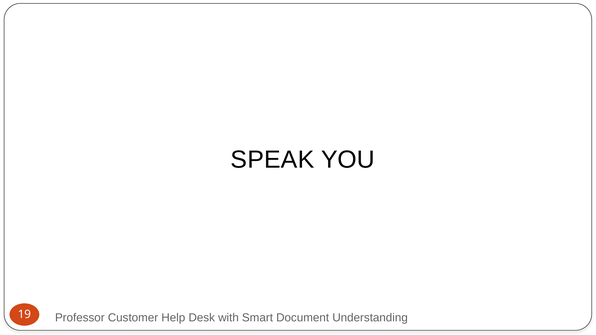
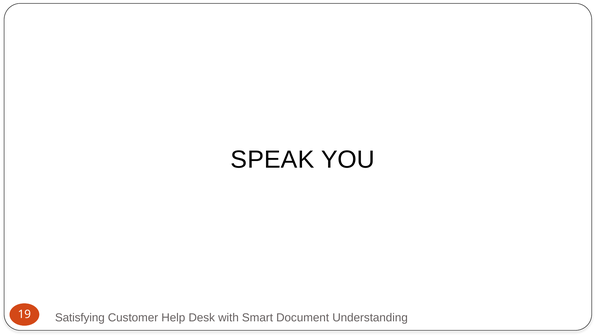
Professor: Professor -> Satisfying (80, 318)
